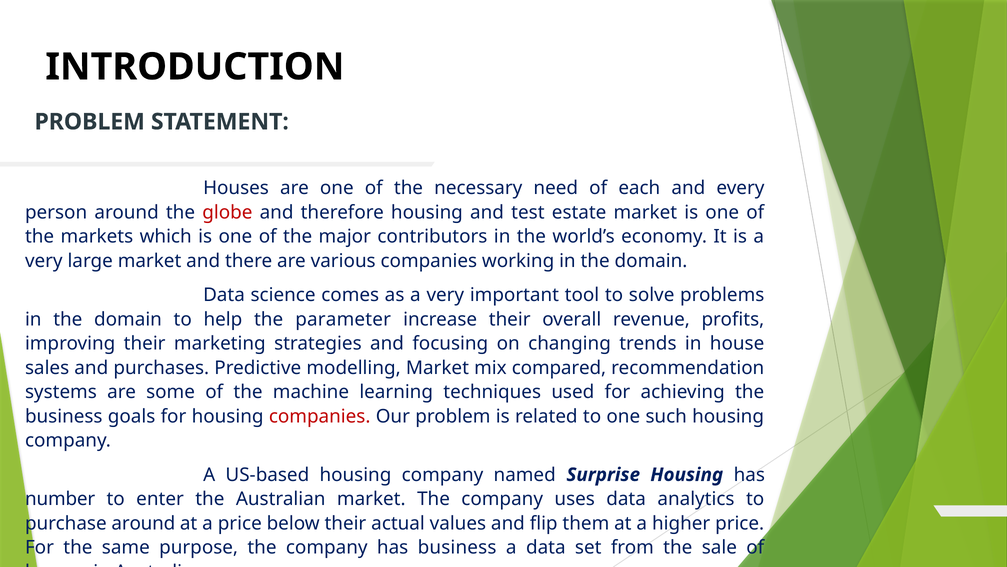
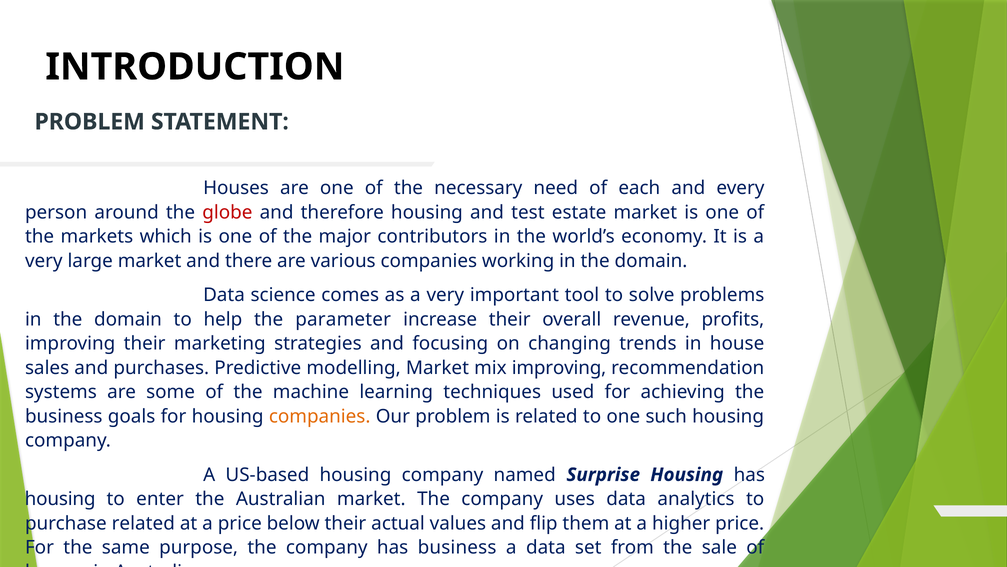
mix compared: compared -> improving (559, 368)
companies colour: red -> orange (320, 416)
number: number -> housing (60, 499)
purchase around: around -> related (143, 523)
